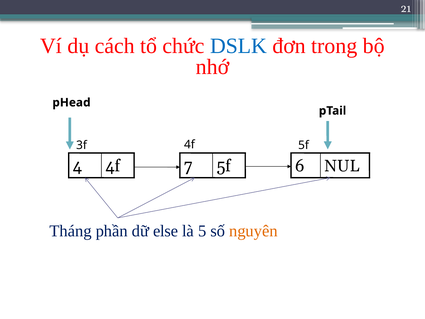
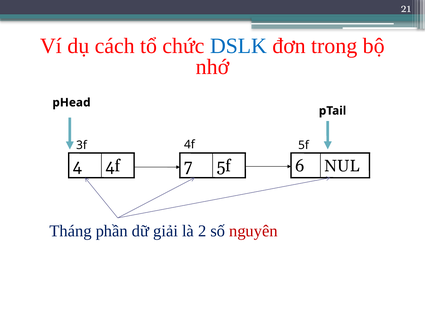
else: else -> giải (166, 231)
5: 5 -> 2 (202, 231)
nguyên colour: orange -> red (253, 231)
